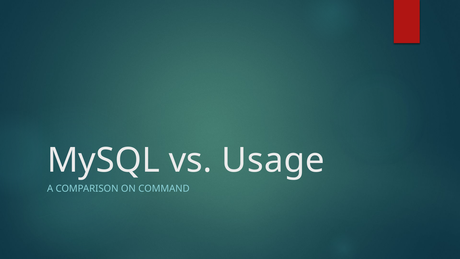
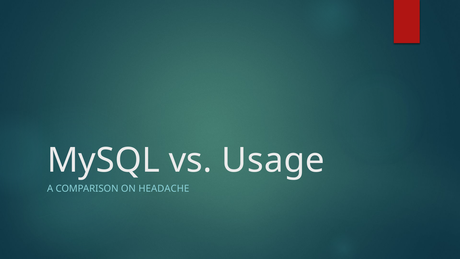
COMMAND: COMMAND -> HEADACHE (164, 188)
